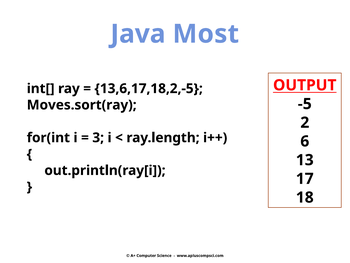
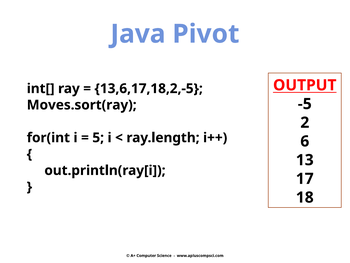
Most: Most -> Pivot (206, 34)
3: 3 -> 5 (98, 137)
